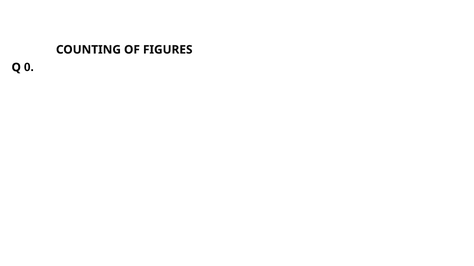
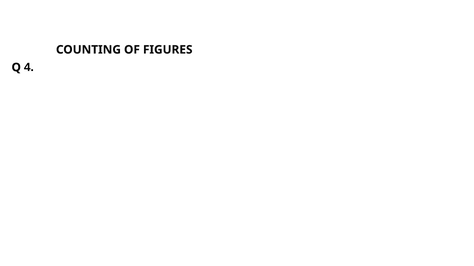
0: 0 -> 4 (29, 68)
